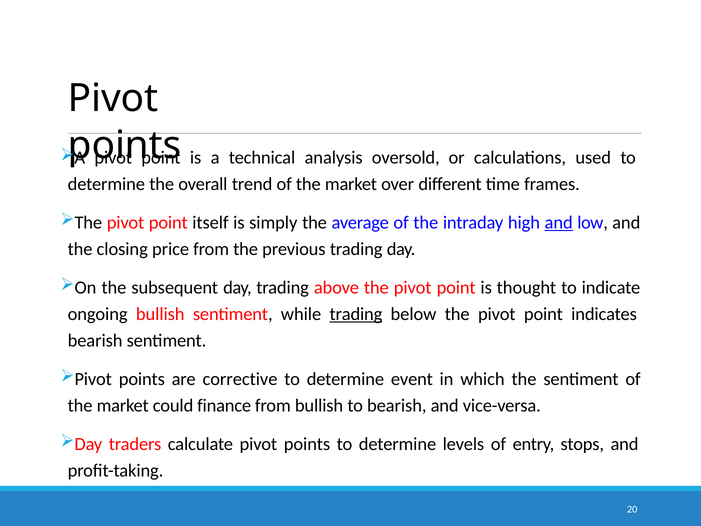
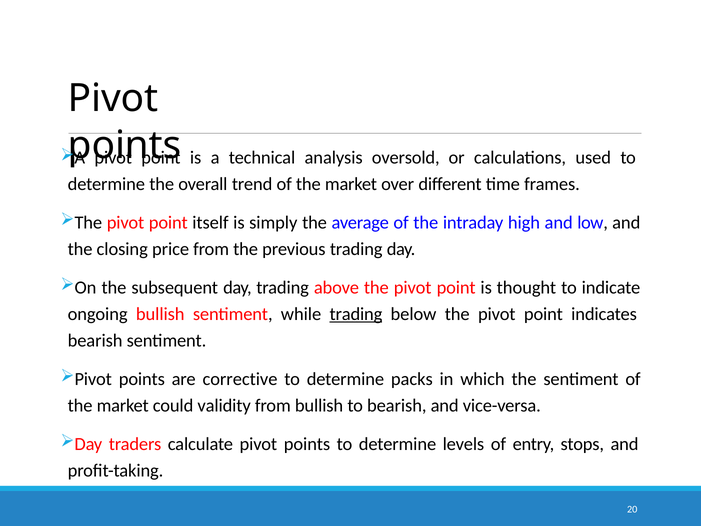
and underline: present -> none (559, 223)
event: event -> packs (412, 379)
finance: finance -> validity (224, 406)
